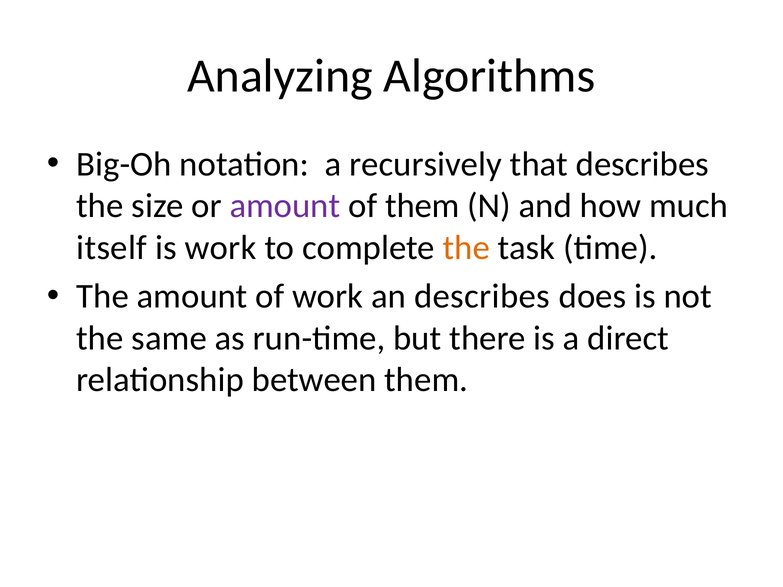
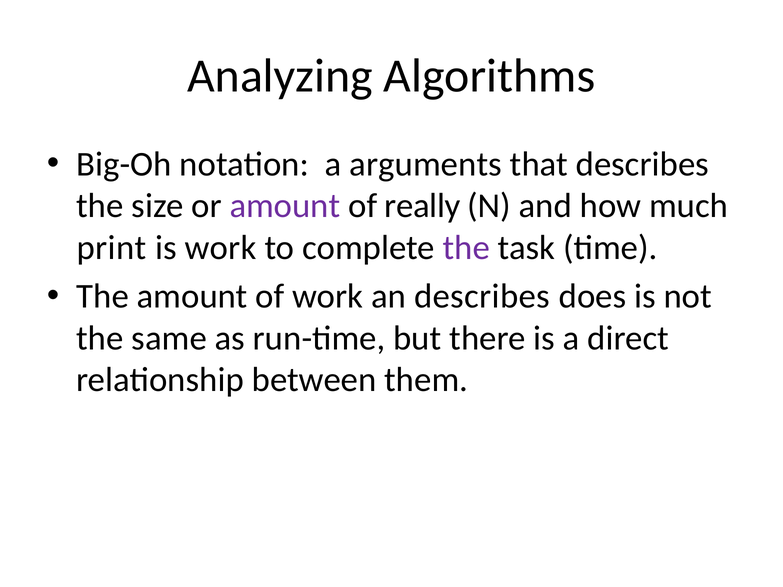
recursively: recursively -> arguments (426, 164)
of them: them -> really (422, 206)
itself: itself -> print (112, 248)
the colour: orange -> purple (466, 248)
